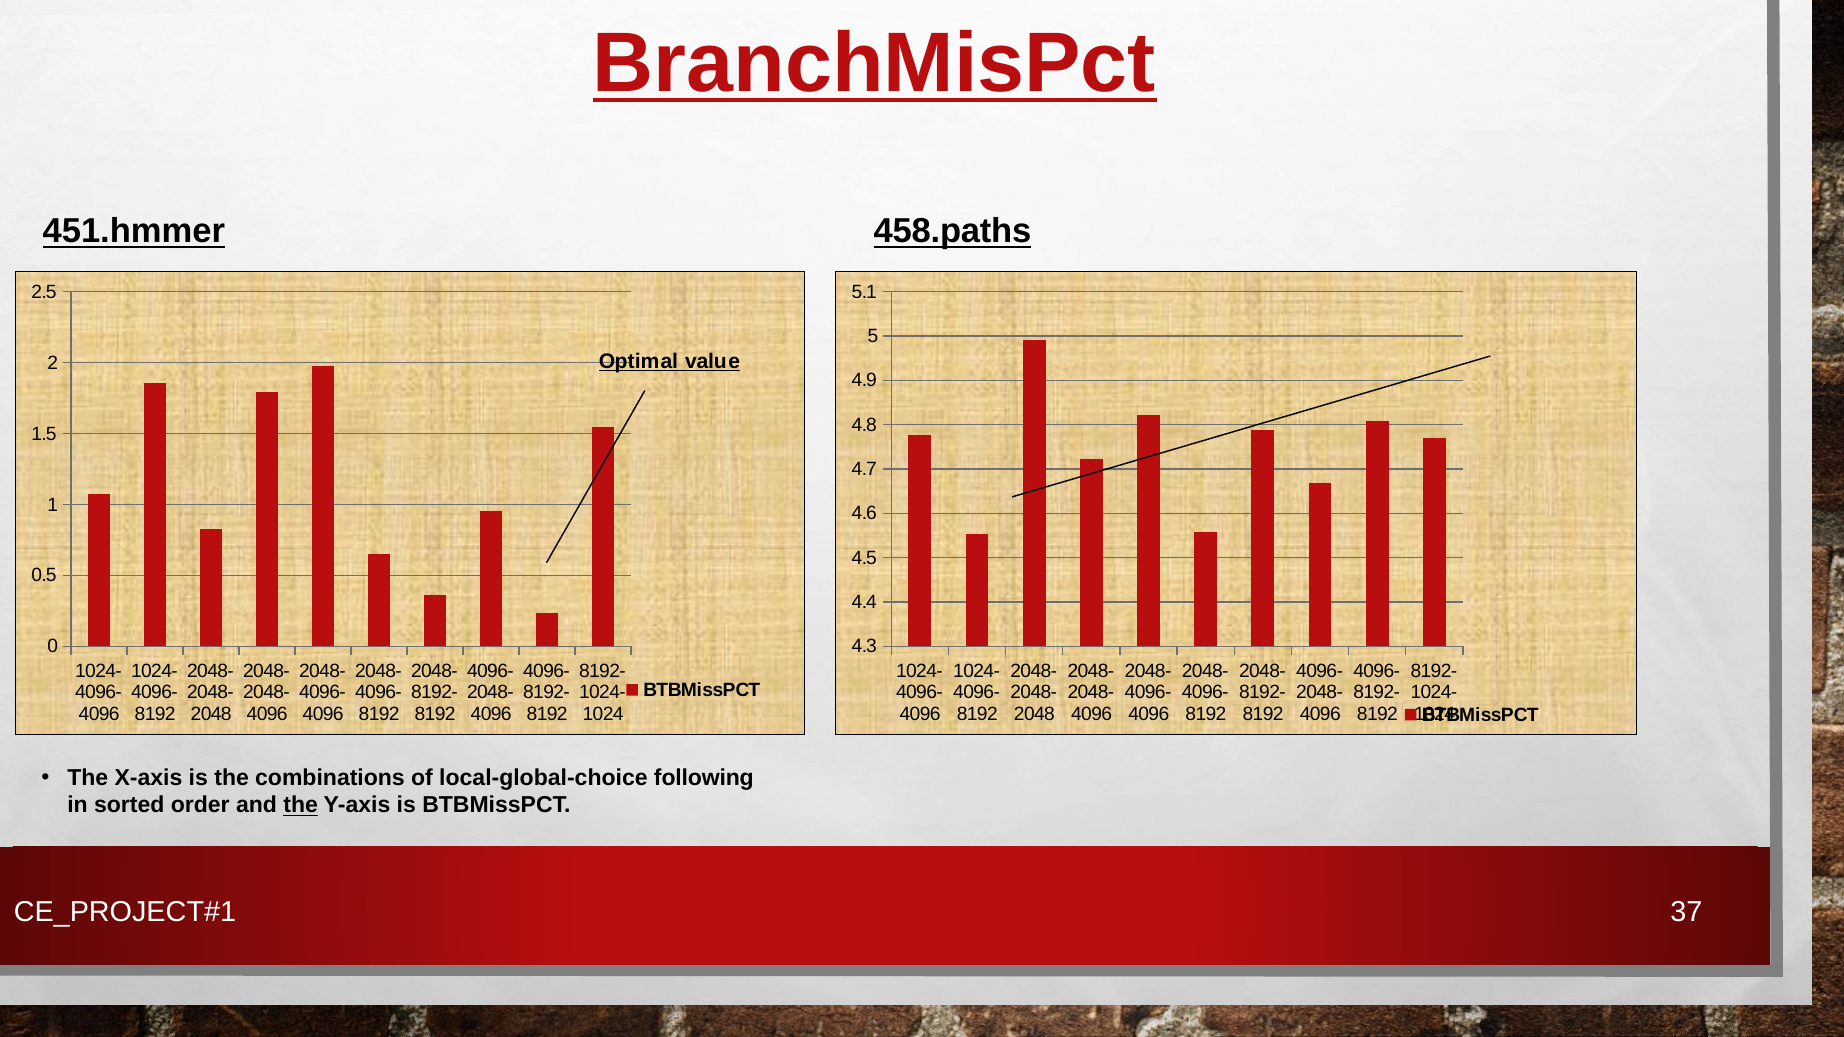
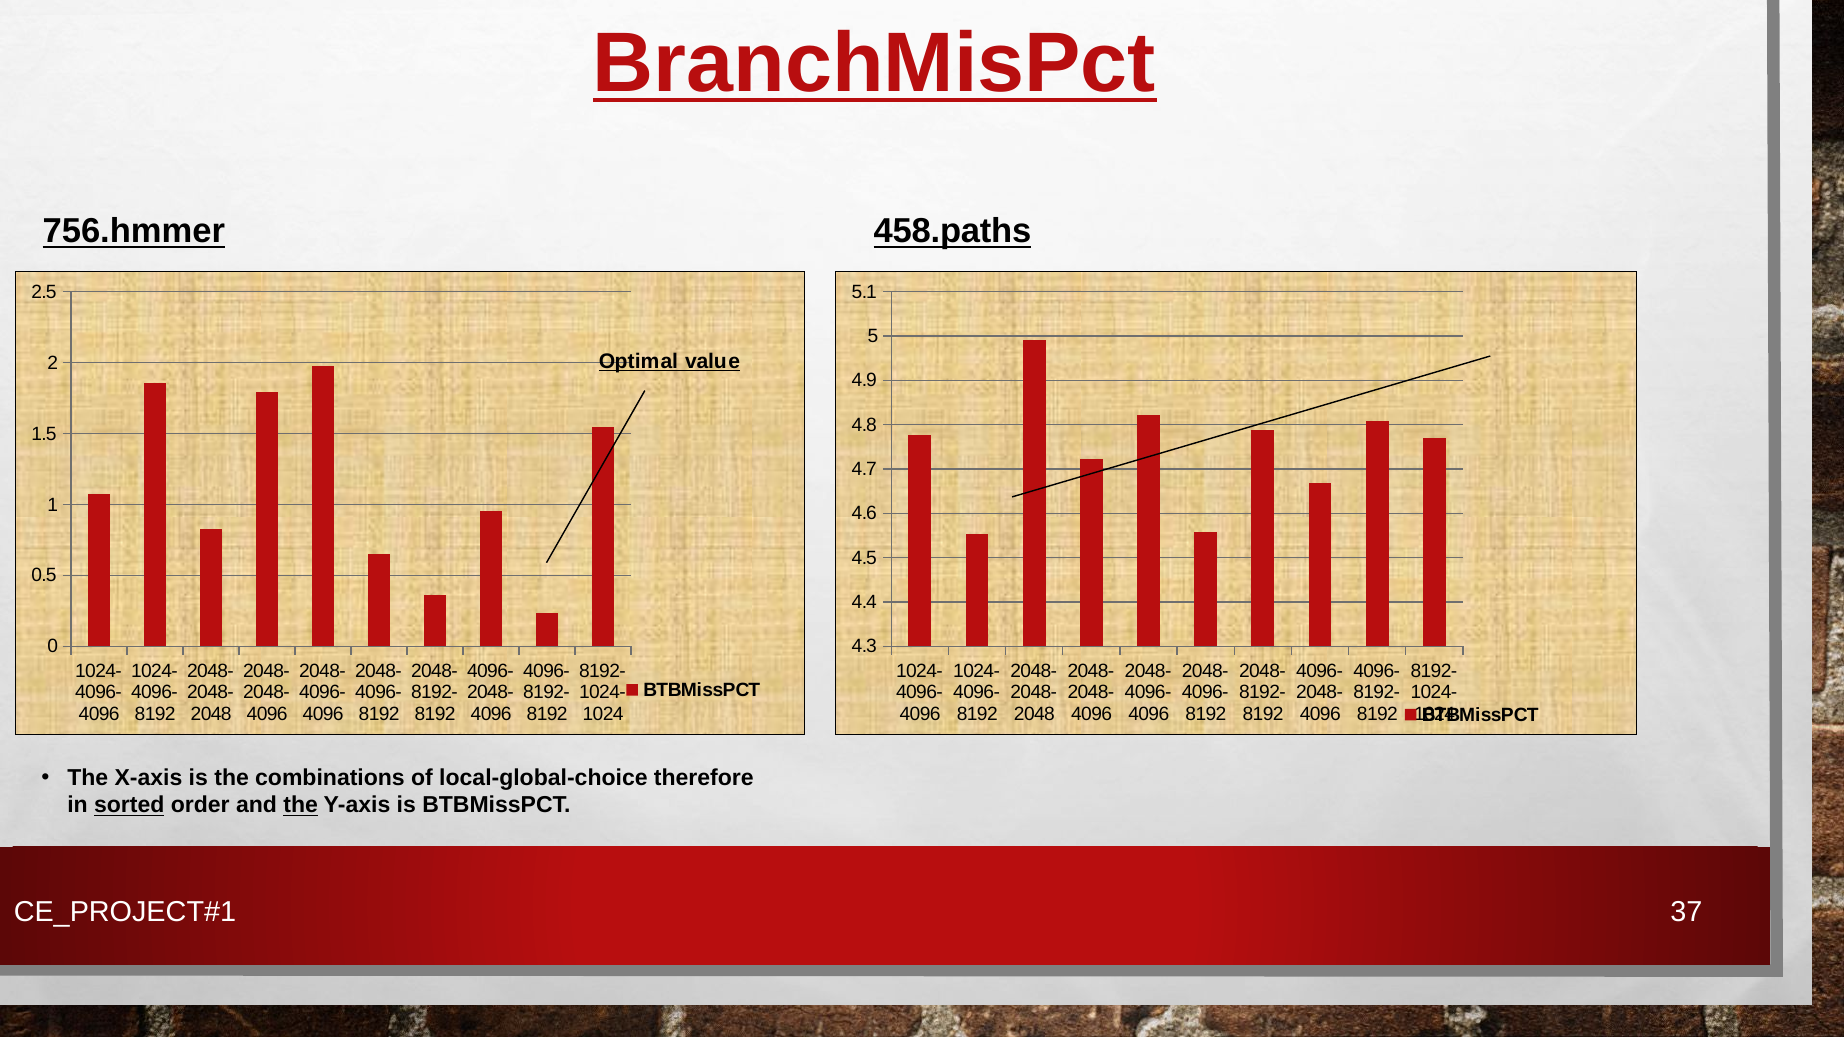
451.hmmer: 451.hmmer -> 756.hmmer (134, 231)
following: following -> therefore (704, 778)
sorted underline: none -> present (129, 806)
